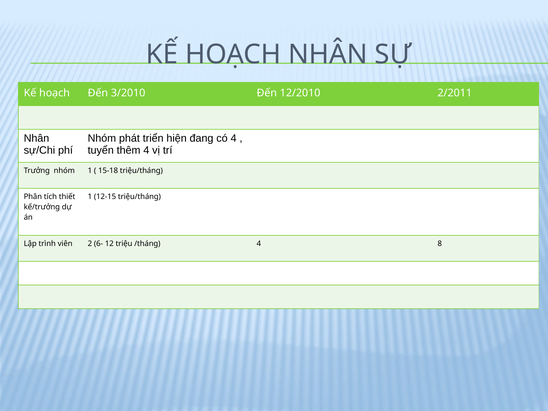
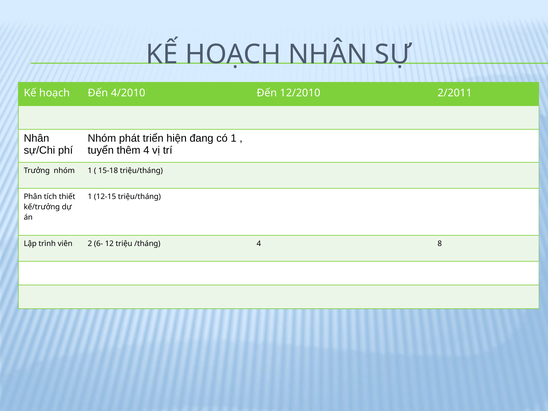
3/2010: 3/2010 -> 4/2010 (128, 93)
có 4: 4 -> 1 (234, 138)
